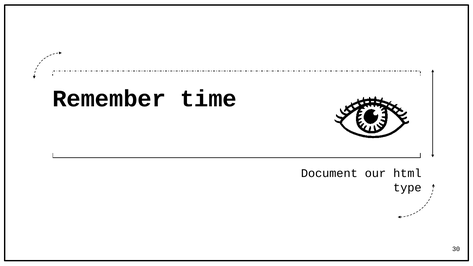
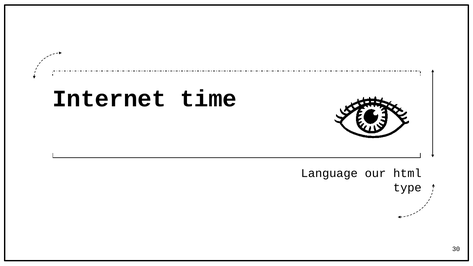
Remember: Remember -> Internet (109, 99)
Document: Document -> Language (329, 173)
